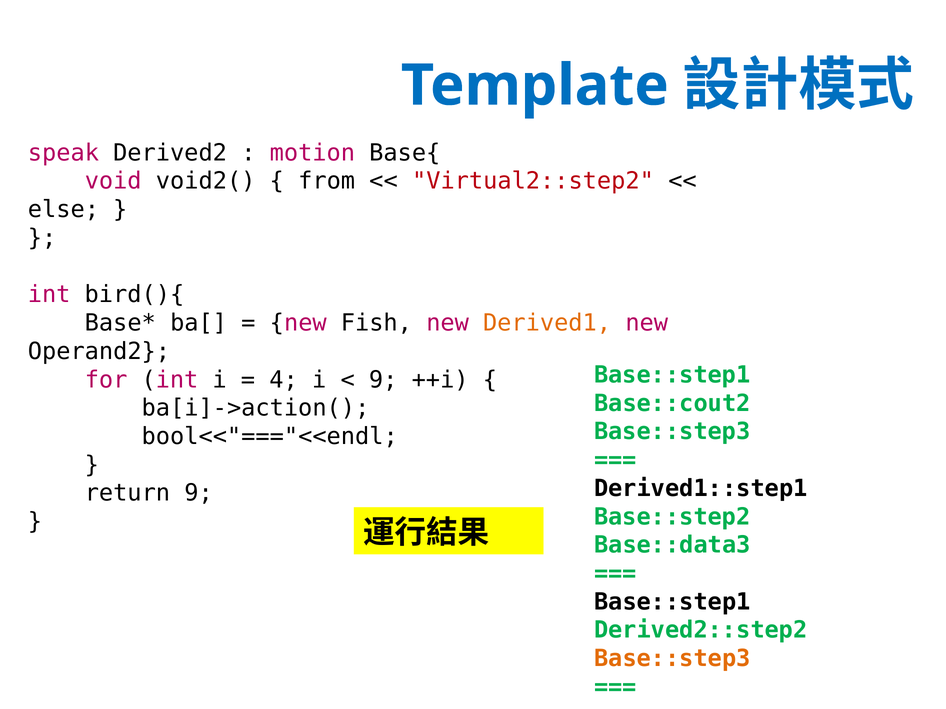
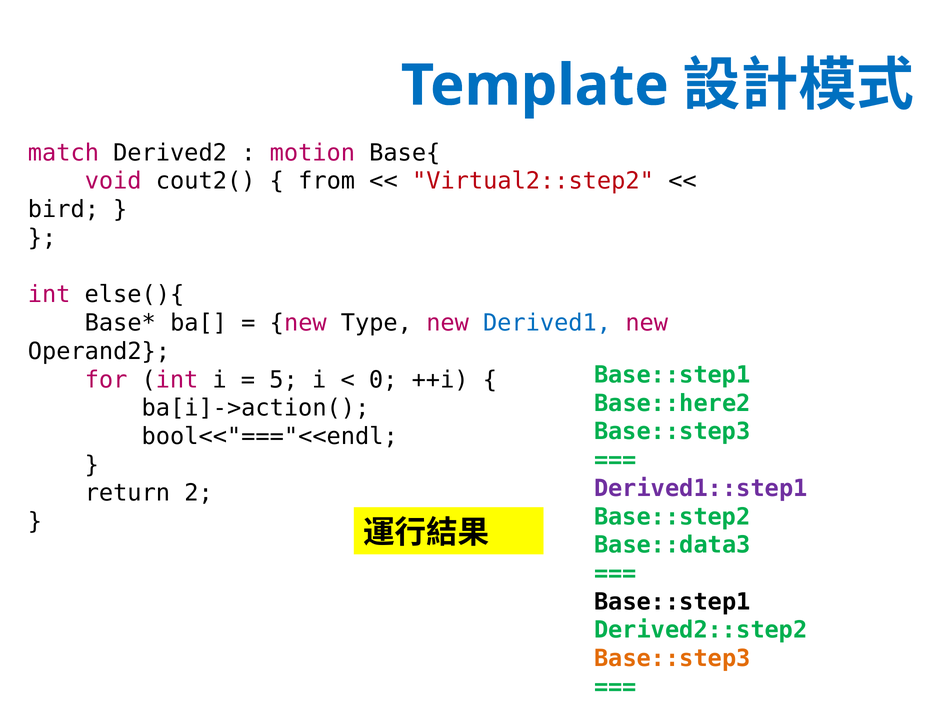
speak: speak -> match (63, 153)
void2(: void2( -> cout2( (206, 181)
else: else -> bird (63, 210)
bird(){: bird(){ -> else(){ (134, 295)
Fish: Fish -> Type (376, 323)
Derived1 colour: orange -> blue (547, 323)
4: 4 -> 5 (284, 380)
9: 9 -> 0 (383, 380)
Base::cout2: Base::cout2 -> Base::here2 (672, 404)
Derived1::step1 colour: black -> purple (701, 489)
return 9: 9 -> 2 (199, 494)
